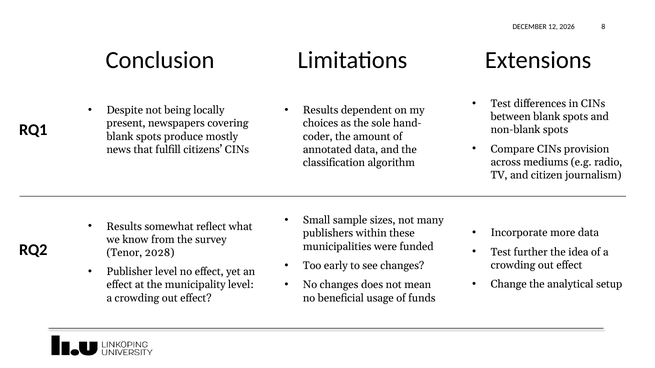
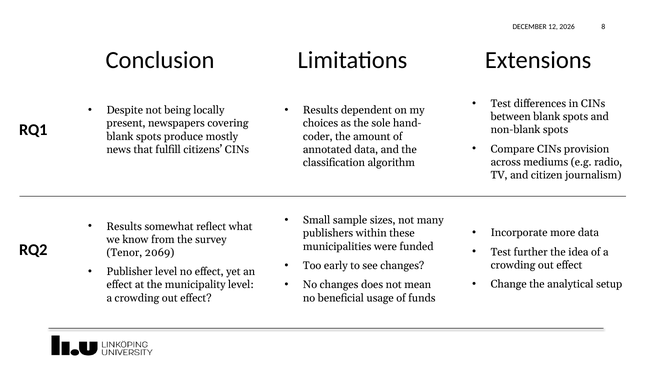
2028: 2028 -> 2069 (160, 253)
